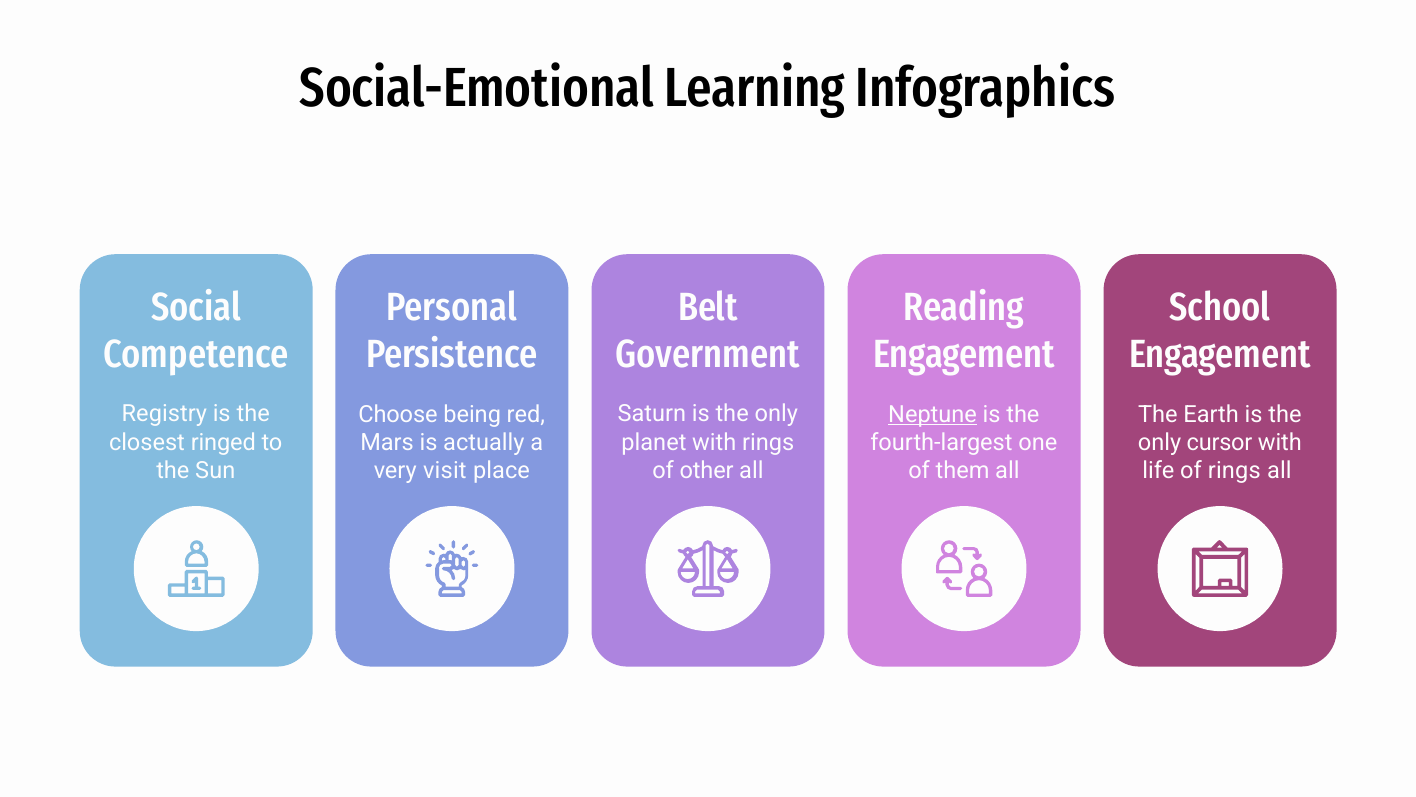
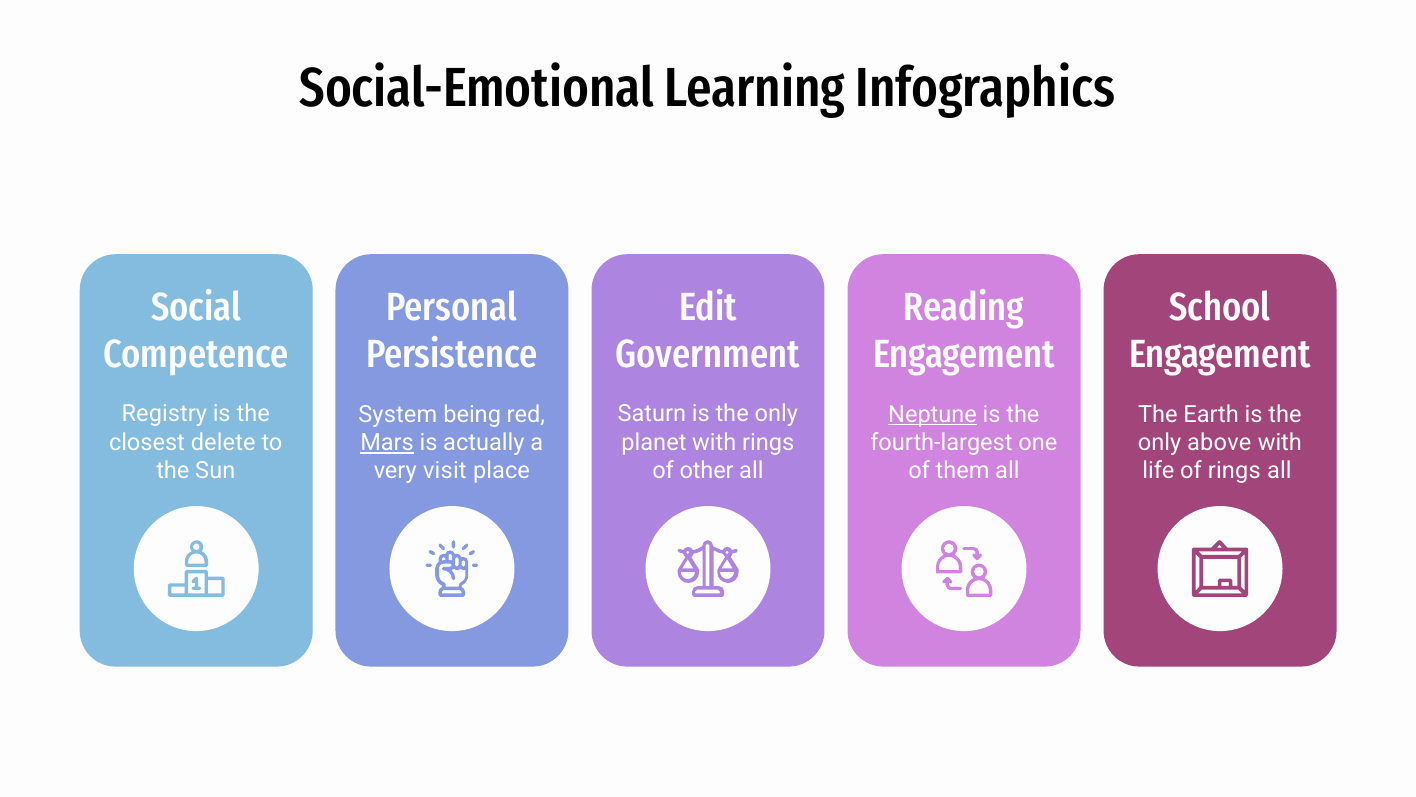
Belt: Belt -> Edit (708, 307)
Choose: Choose -> System (398, 414)
ringed: ringed -> delete (223, 442)
Mars underline: none -> present (387, 442)
cursor: cursor -> above (1219, 442)
